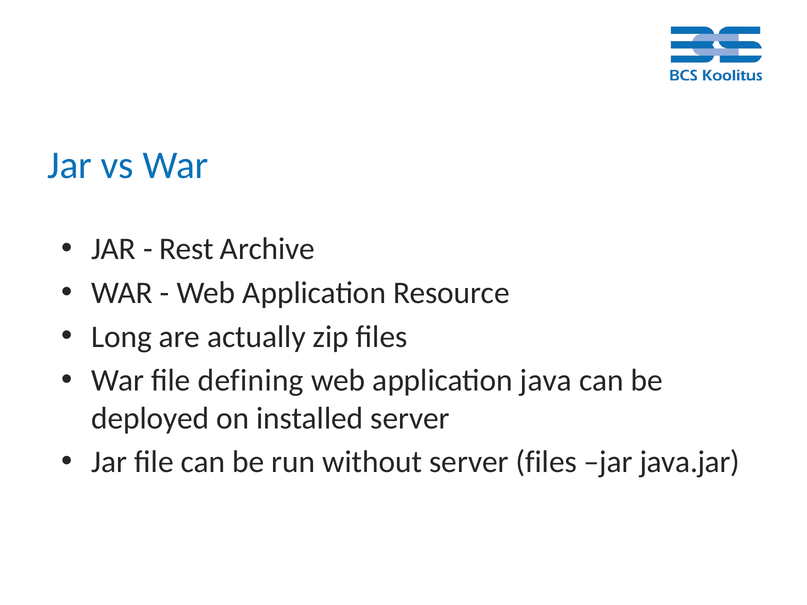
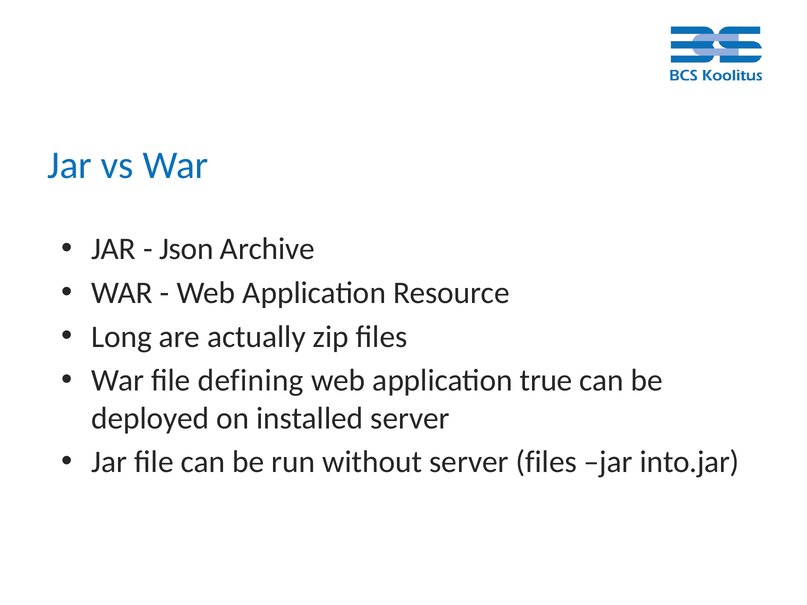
Rest: Rest -> Json (186, 249)
java: java -> true (546, 381)
java.jar: java.jar -> into.jar (690, 462)
